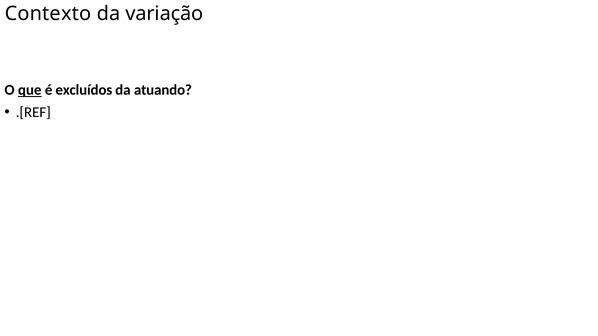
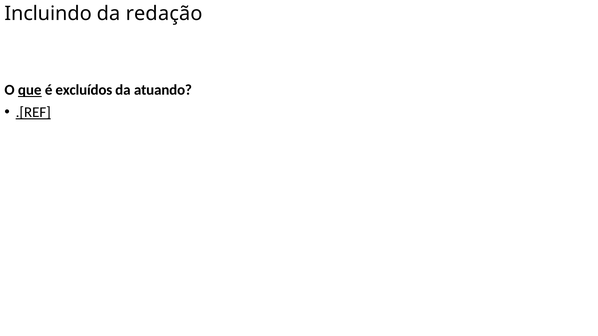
Contexto: Contexto -> Incluindo (48, 14)
variação: variação -> redação (164, 14)
.[REF underline: none -> present (33, 112)
